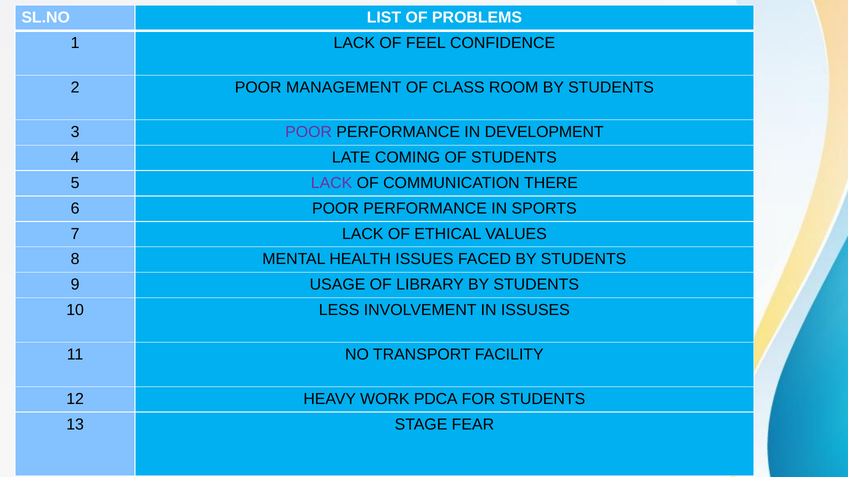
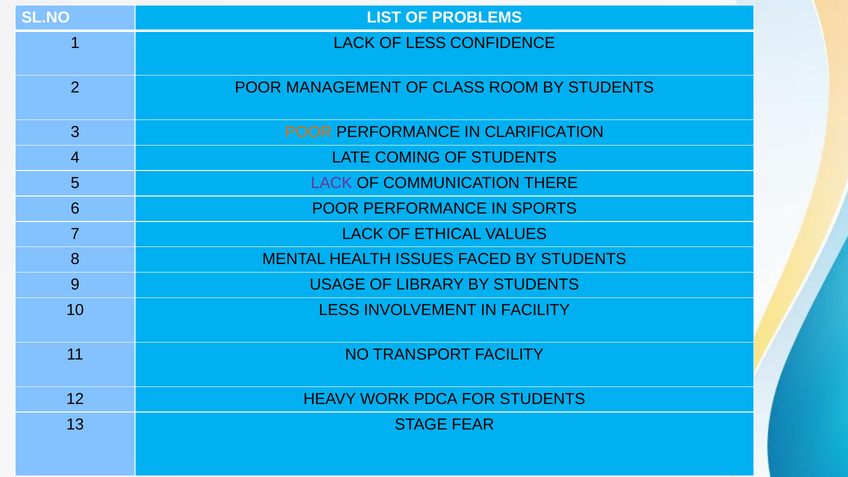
OF FEEL: FEEL -> LESS (426, 43)
POOR colour: purple -> orange (309, 132)
DEVELOPMENT: DEVELOPMENT -> CLARIFICATION (544, 132)
IN ISSUSES: ISSUSES -> FACILITY (535, 310)
